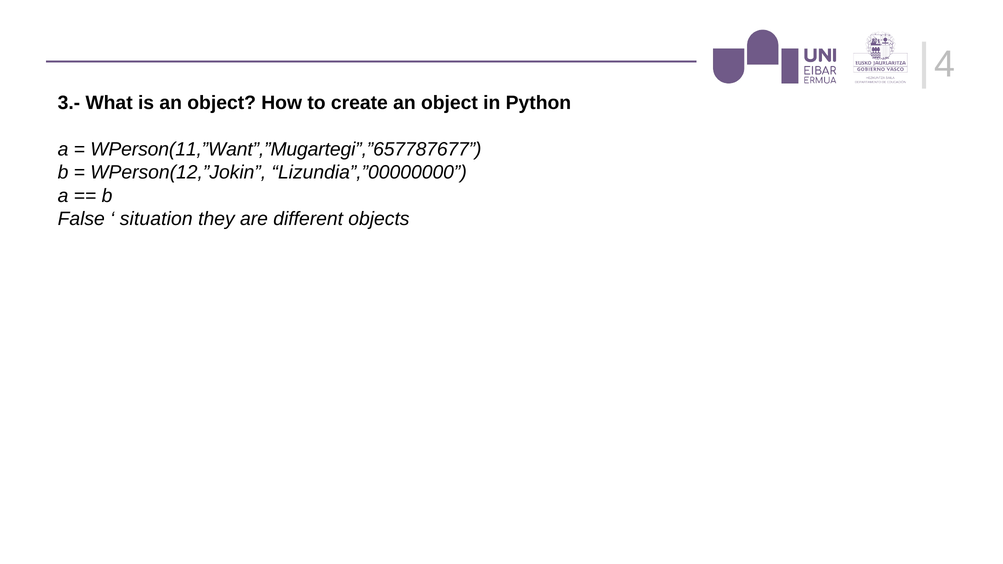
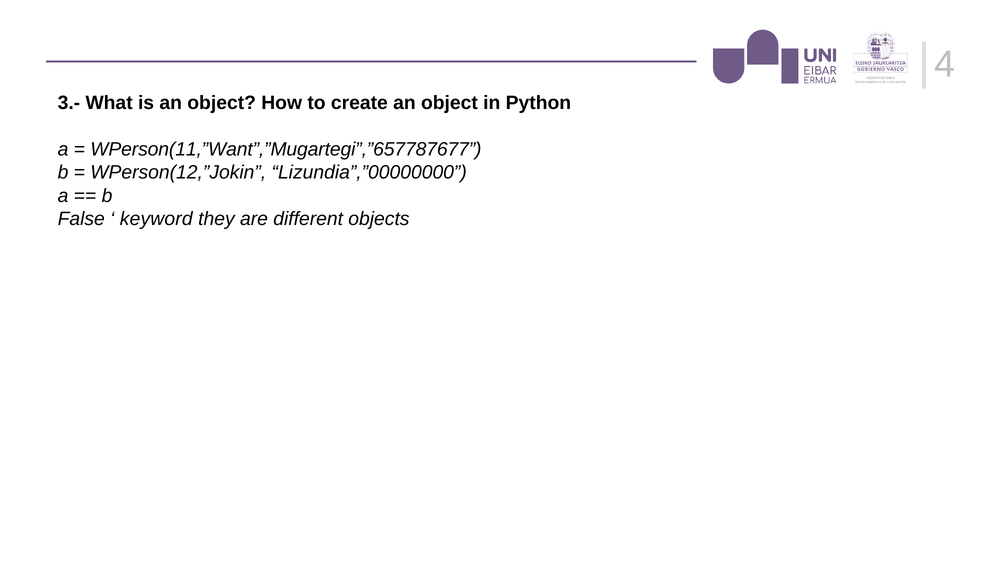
situation: situation -> keyword (156, 219)
